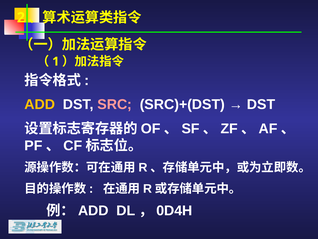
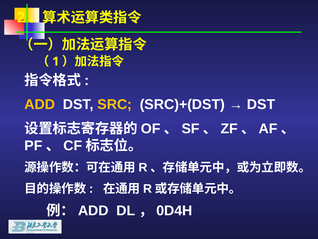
SRC colour: pink -> yellow (115, 104)
